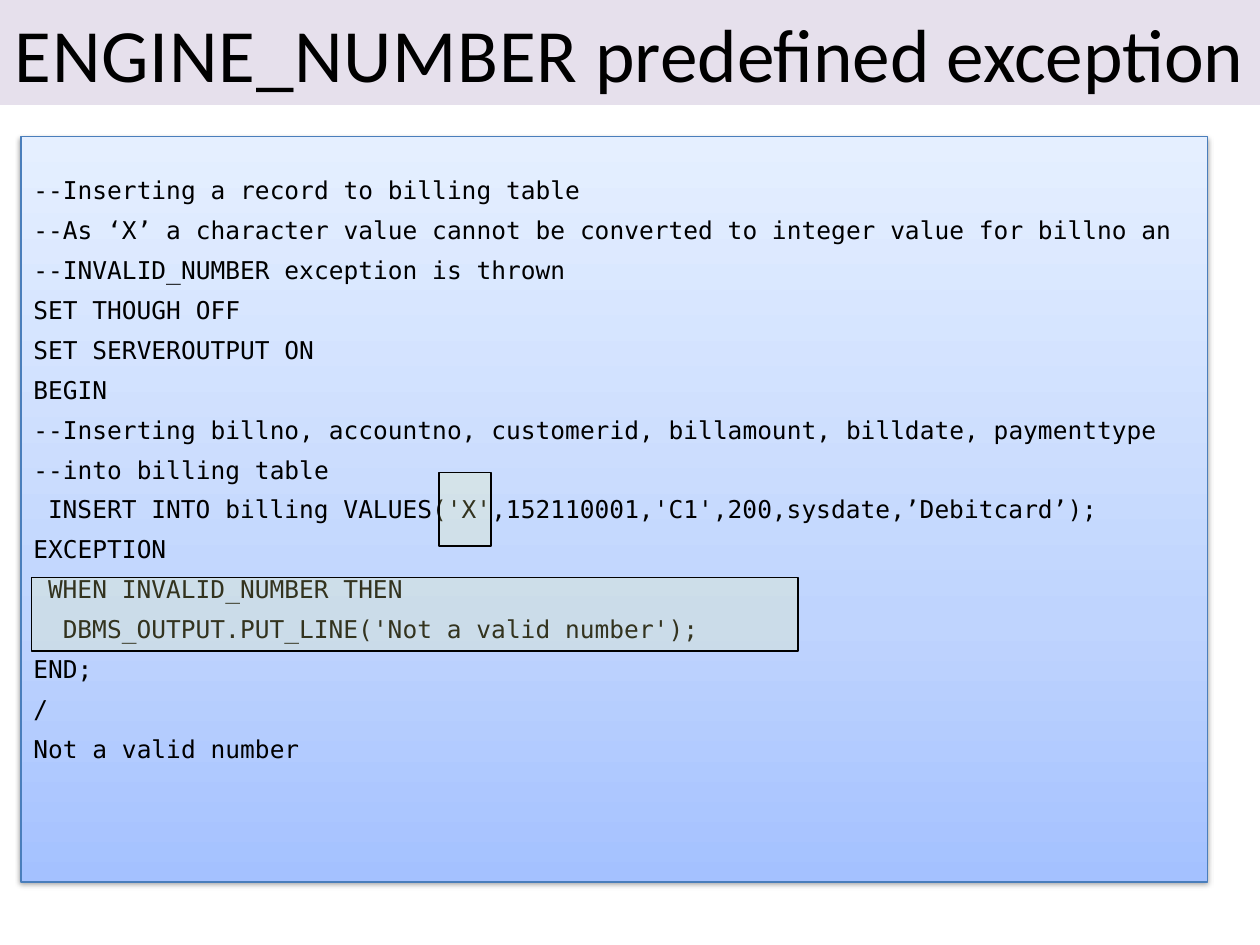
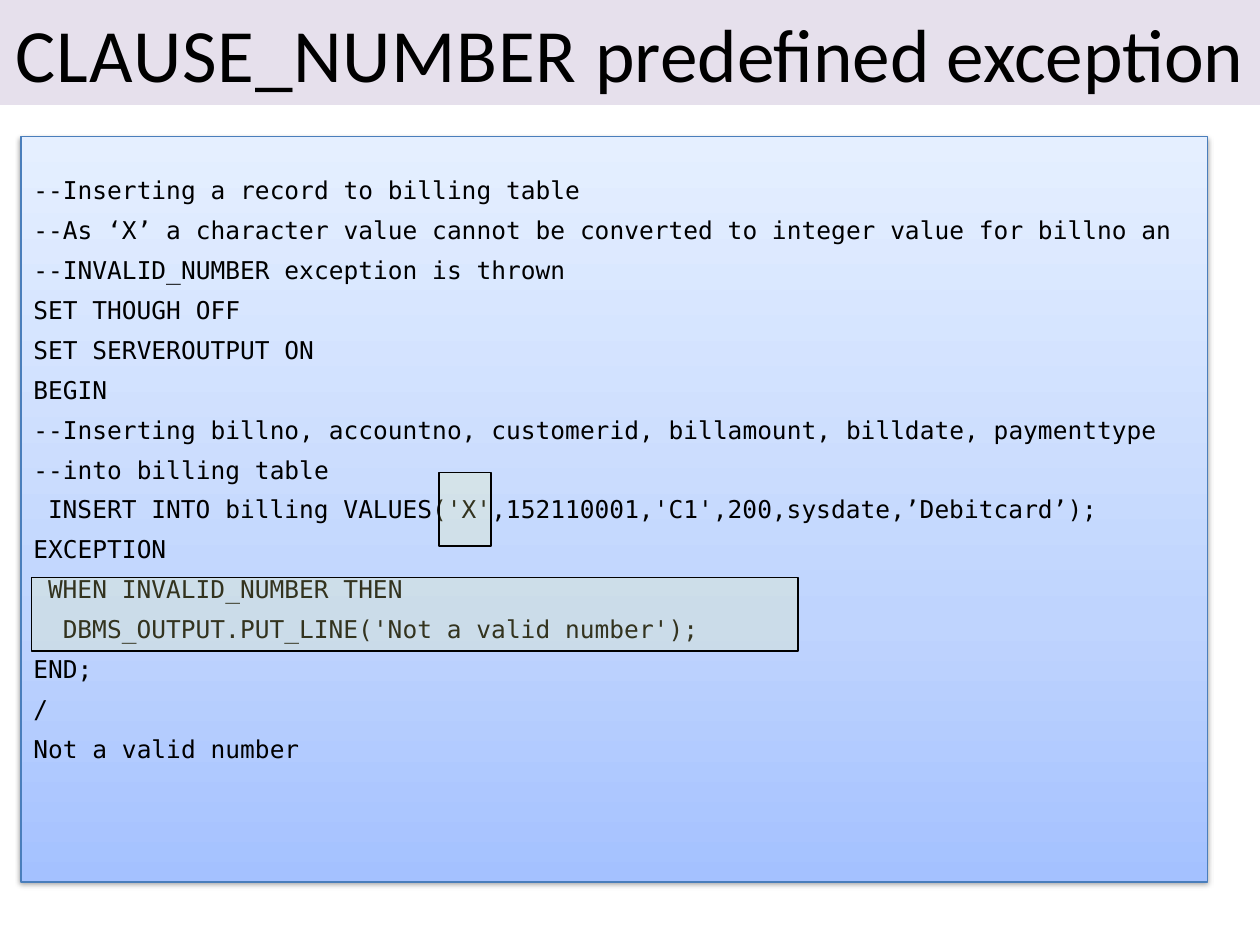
ENGINE_NUMBER: ENGINE_NUMBER -> CLAUSE_NUMBER (296, 58)
